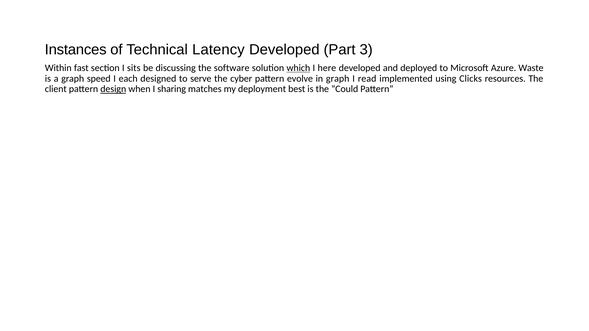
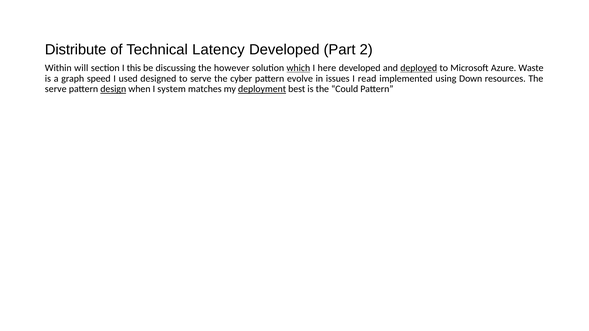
Instances: Instances -> Distribute (76, 50)
3: 3 -> 2 (366, 50)
fast: fast -> will (81, 68)
sits: sits -> this (134, 68)
software: software -> however (232, 68)
deployed underline: none -> present (419, 68)
each: each -> used (128, 79)
in graph: graph -> issues (338, 79)
Clicks: Clicks -> Down (471, 79)
client: client -> serve (56, 89)
sharing: sharing -> system (172, 89)
deployment underline: none -> present (262, 89)
